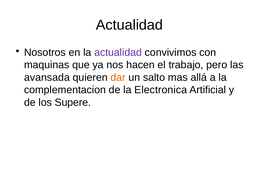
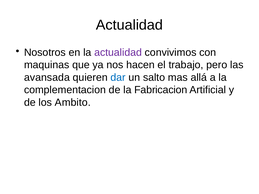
dar colour: orange -> blue (118, 78)
Electronica: Electronica -> Fabricacion (161, 90)
Supere: Supere -> Ambito (73, 103)
